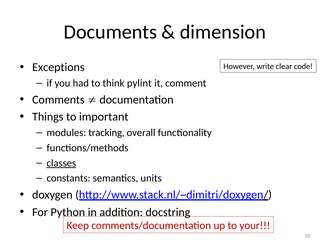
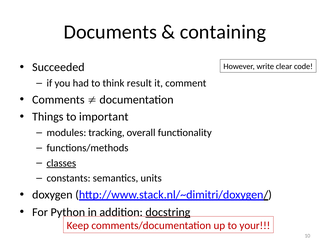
dimension: dimension -> containing (223, 32)
Exceptions: Exceptions -> Succeeded (58, 67)
pylint: pylint -> result (139, 83)
docstring underline: none -> present (168, 213)
